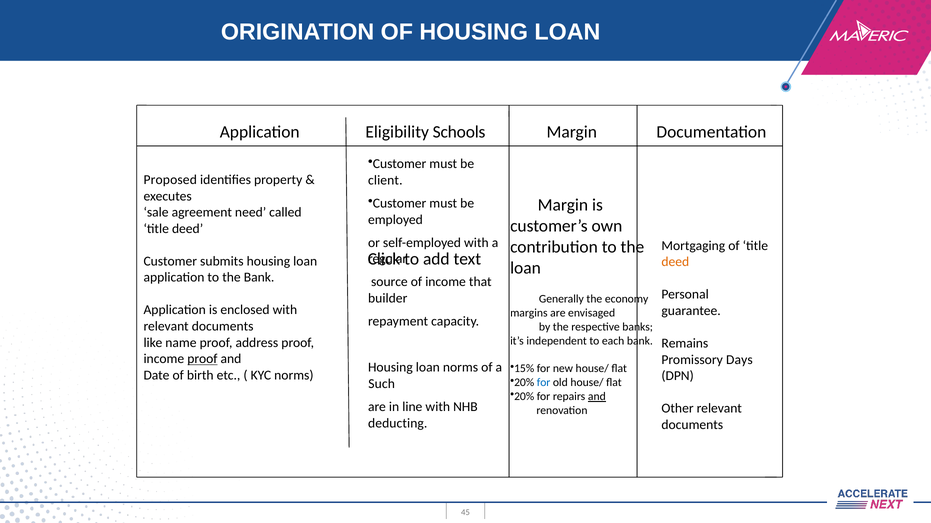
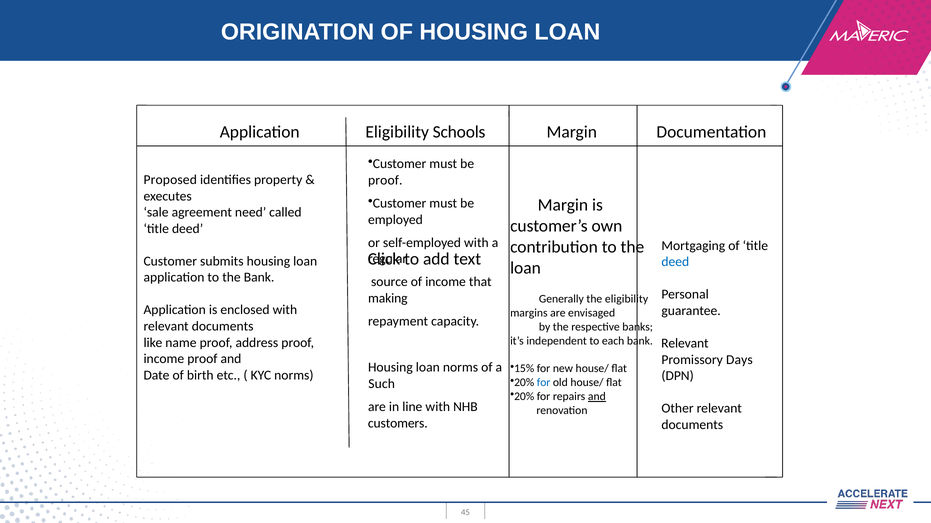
client: client -> proof (385, 180)
deed colour: orange -> blue (675, 262)
builder: builder -> making (388, 299)
the economy: economy -> eligibility (627, 299)
Remains: Remains -> Relevant (685, 344)
proof underline: present -> none (202, 359)
deducting: deducting -> customers (398, 424)
